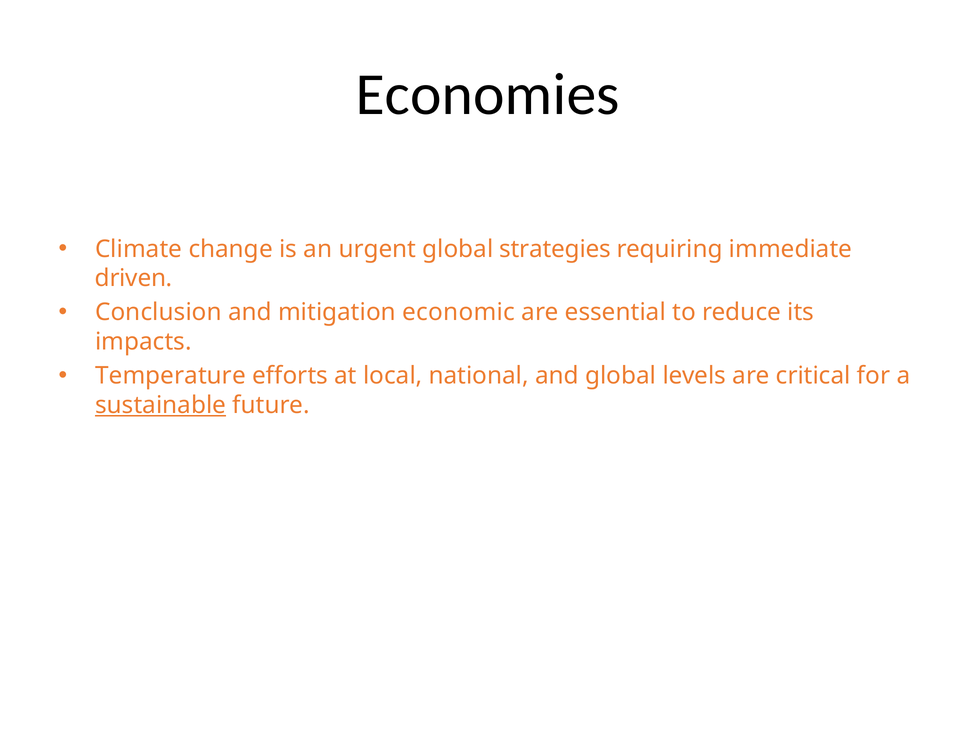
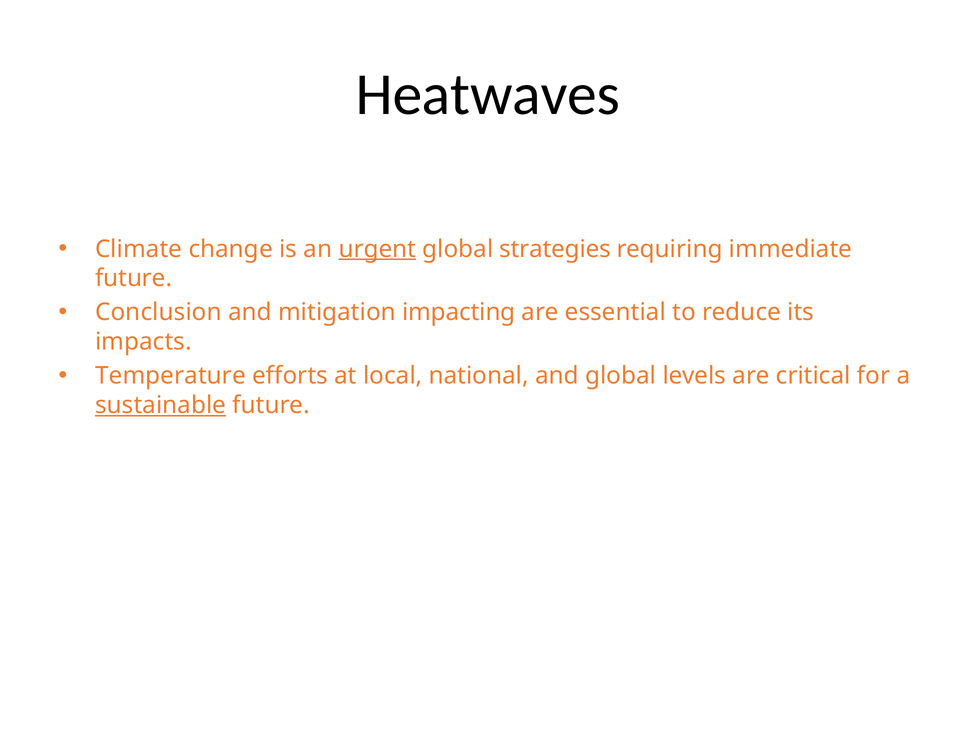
Economies: Economies -> Heatwaves (488, 94)
urgent underline: none -> present (377, 249)
driven: driven -> future (134, 278)
economic: economic -> impacting (459, 312)
